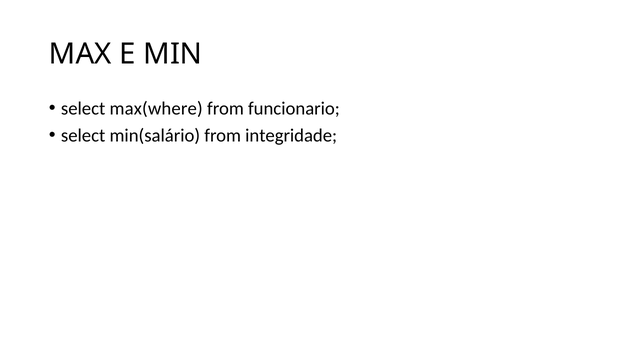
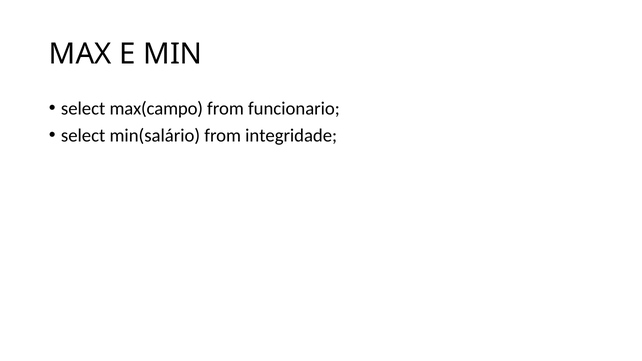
max(where: max(where -> max(campo (156, 109)
